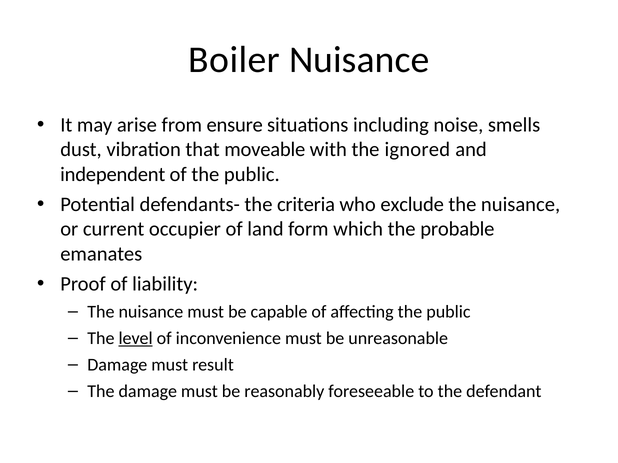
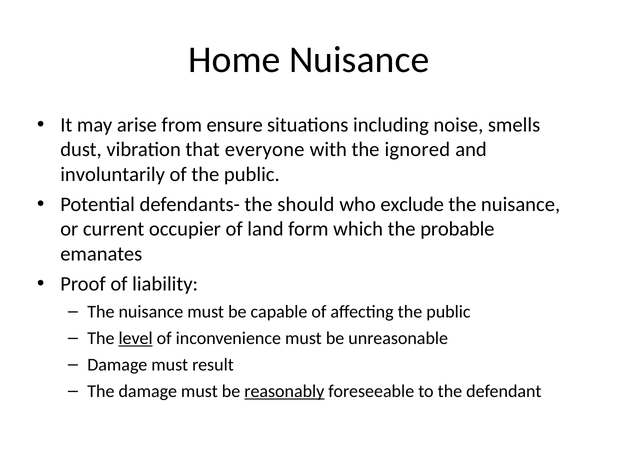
Boiler: Boiler -> Home (234, 60)
moveable: moveable -> everyone (265, 150)
independent: independent -> involuntarily (113, 174)
criteria: criteria -> should (306, 205)
reasonably underline: none -> present (284, 392)
